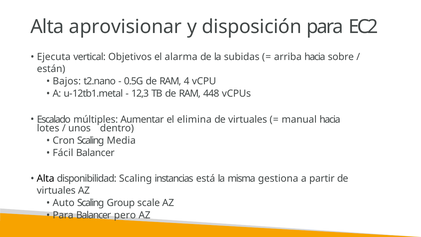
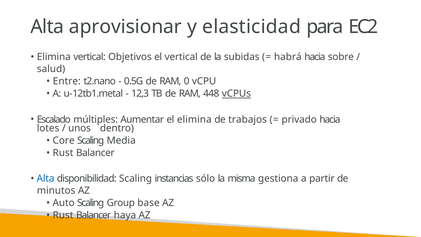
disposición: disposición -> elasticidad (252, 27)
Ejecuta: Ejecuta -> Elimina (54, 57)
el alarma: alarma -> vertical (181, 57)
arriba: arriba -> habrá (288, 57)
están: están -> salud (51, 69)
Bajos: Bajos -> Entre (67, 81)
4: 4 -> 0 (187, 81)
vCPUs underline: none -> present (236, 94)
virtuales: virtuales -> trabajos (248, 119)
manual: manual -> privado (299, 119)
Cron: Cron -> Core (64, 140)
Fácil: Fácil -> Rust (63, 153)
Alta colour: black -> blue (46, 178)
está: está -> sólo (206, 178)
virtuales: virtuales -> minutos (56, 190)
scale: scale -> base (149, 203)
Para: Para -> Rust (63, 215)
pero: pero -> haya (125, 215)
